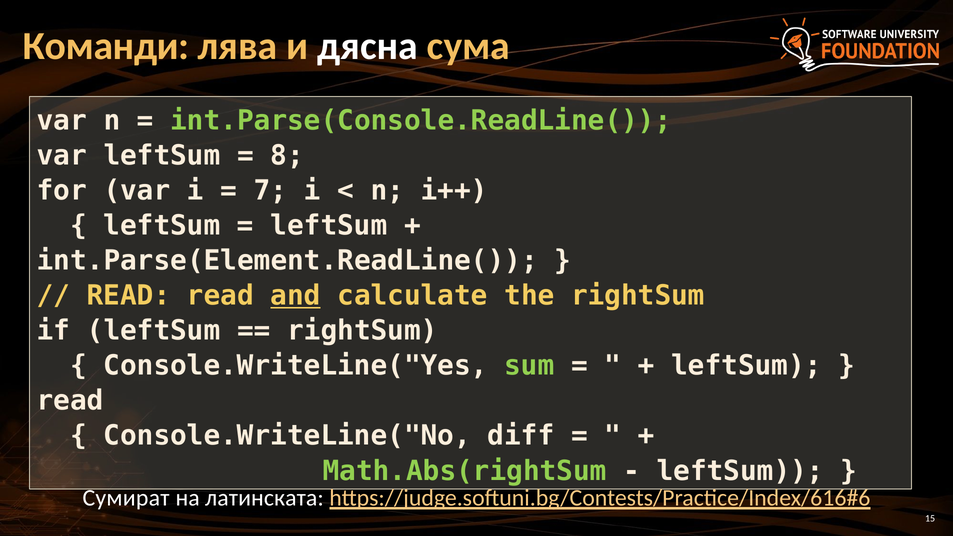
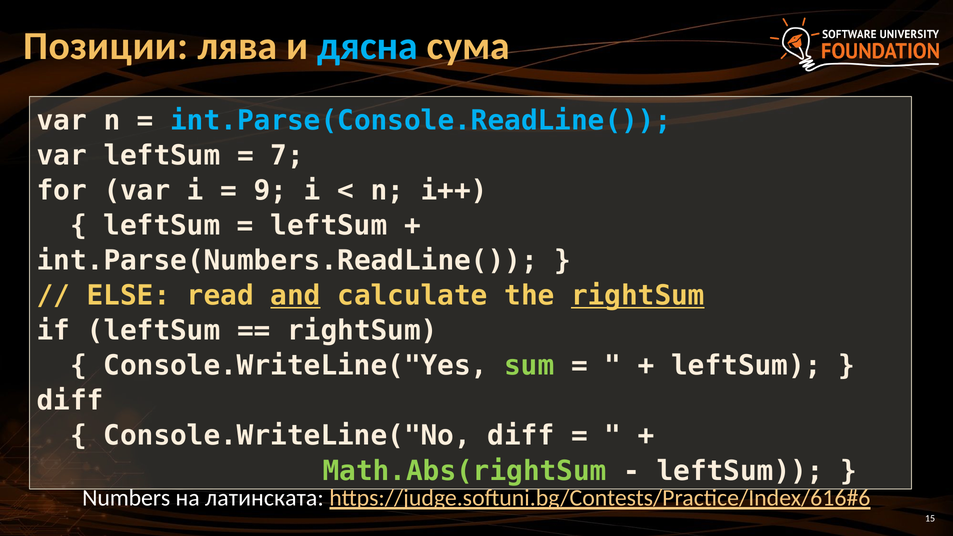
Команди: Команди -> Позиции (106, 46)
дясна colour: white -> light blue (368, 46)
int.Parse(Console.ReadLine( colour: light green -> light blue (421, 121)
8: 8 -> 7 (287, 156)
7: 7 -> 9 (270, 191)
int.Parse(Element.ReadLine(: int.Parse(Element.ReadLine( -> int.Parse(Numbers.ReadLine( (287, 261)
READ: READ -> ELSE (129, 296)
rightSum underline: none -> present (638, 296)
read: read -> diff (70, 401)
Сумират: Сумират -> Numbers (126, 498)
